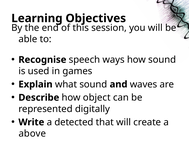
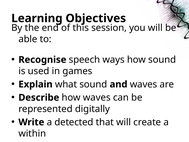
how object: object -> waves (97, 97)
above: above -> within (32, 133)
